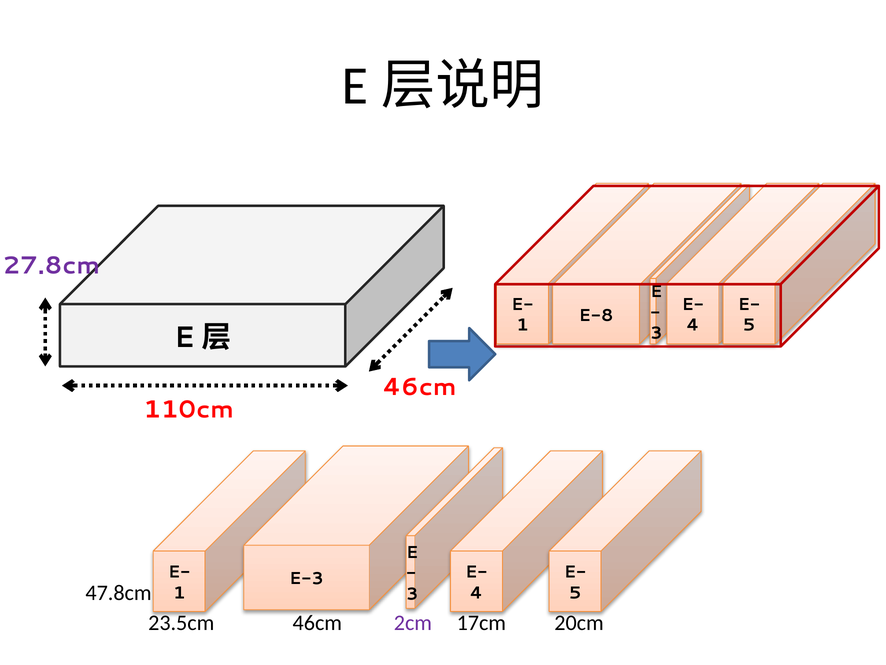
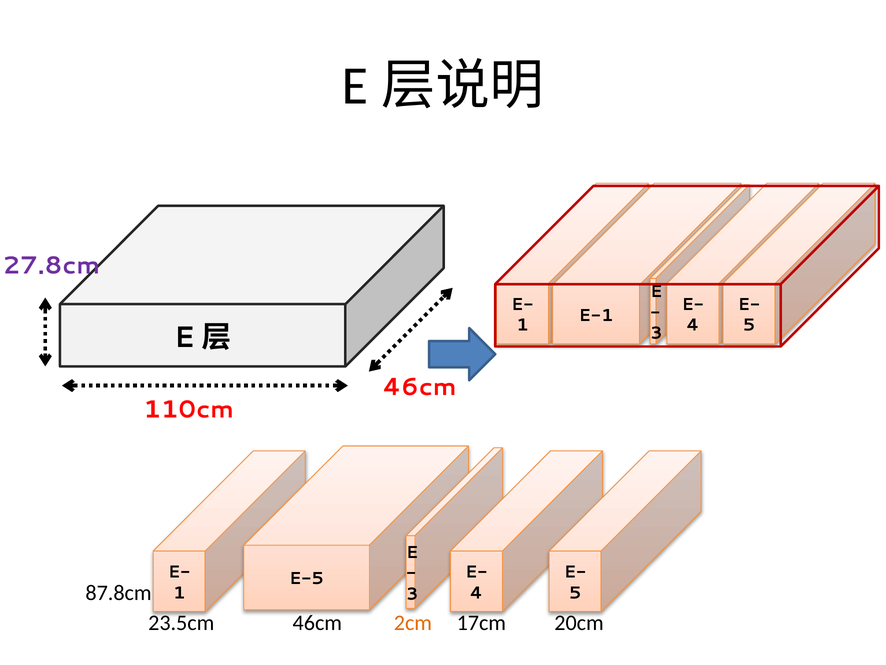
E-8: E-8 -> E-1 (596, 315)
E-3: E-3 -> E-5 (306, 578)
47.8cm: 47.8cm -> 87.8cm (119, 593)
2cm colour: purple -> orange (413, 623)
